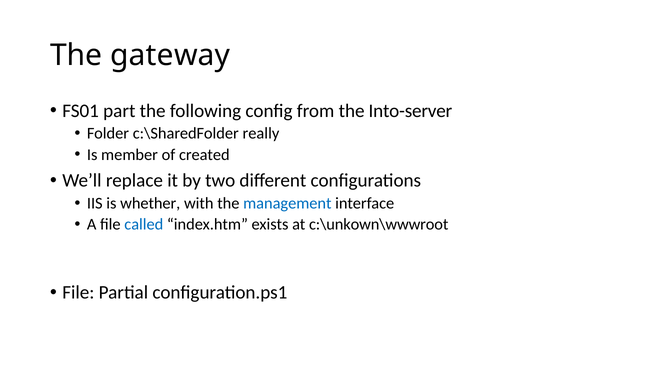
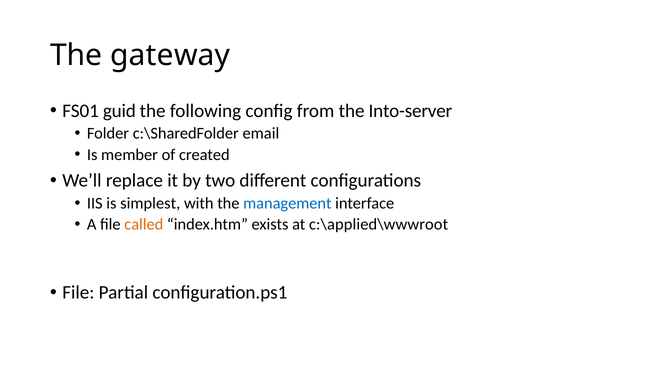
part: part -> guid (119, 111)
really: really -> email (261, 134)
whether: whether -> simplest (150, 203)
called colour: blue -> orange (144, 224)
c:\unkown\wwwroot: c:\unkown\wwwroot -> c:\applied\wwwroot (379, 224)
